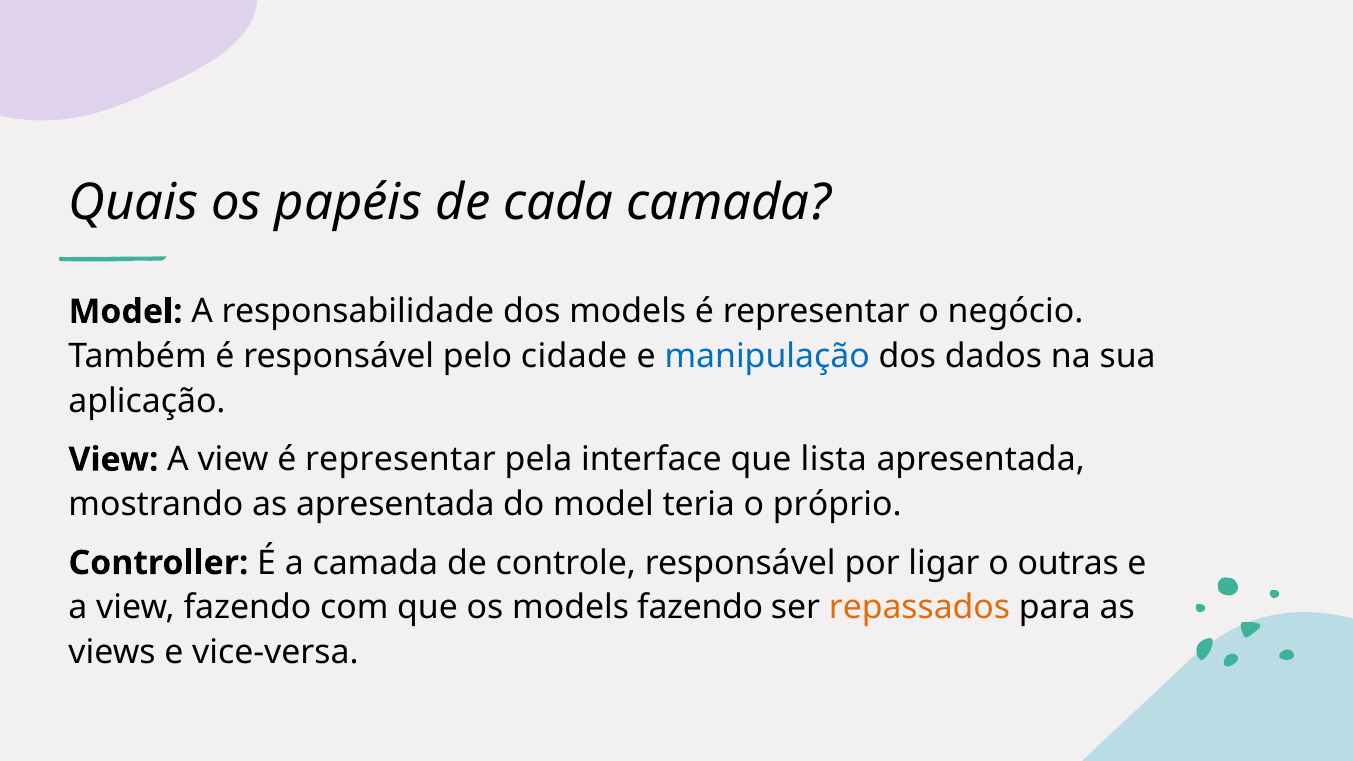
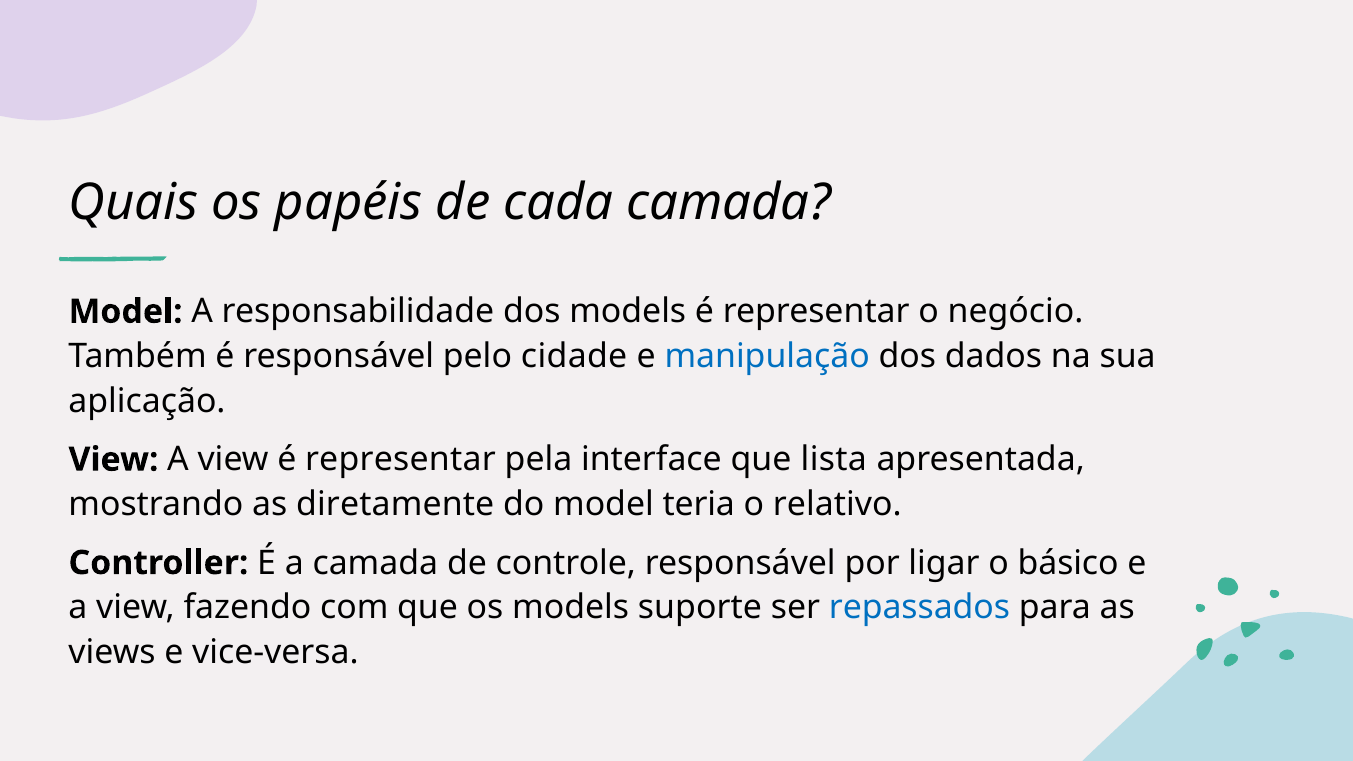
as apresentada: apresentada -> diretamente (395, 504)
próprio: próprio -> relativo (837, 504)
outras: outras -> básico (1068, 563)
models fazendo: fazendo -> suporte (700, 608)
repassados colour: orange -> blue (919, 608)
